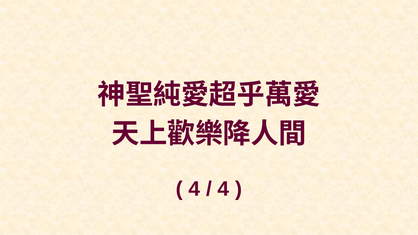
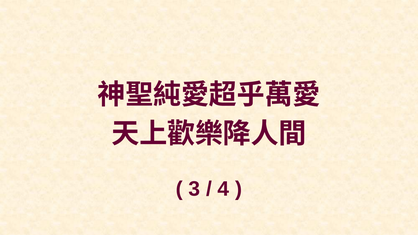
4: 4 -> 3 (194, 189)
